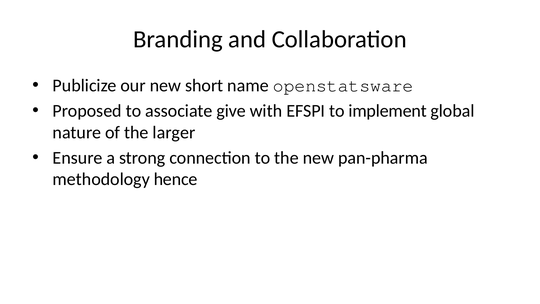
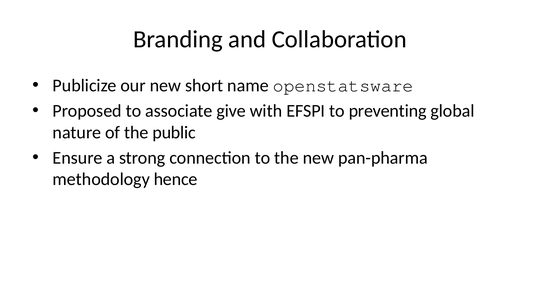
implement: implement -> preventing (388, 111)
larger: larger -> public (174, 132)
